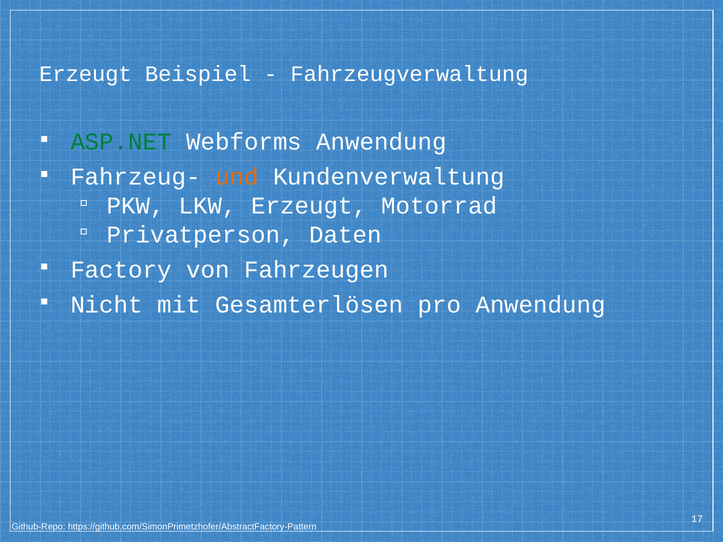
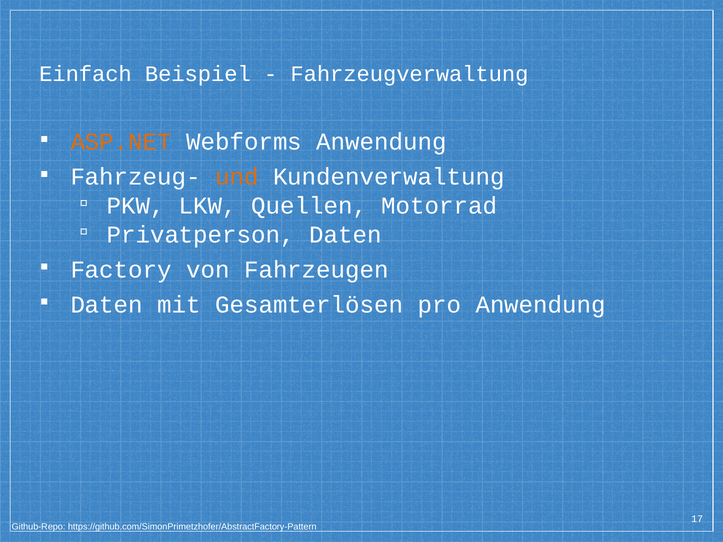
Erzeugt: Erzeugt -> Einfach (85, 74)
ASP.NET colour: green -> orange (121, 142)
LKW Erzeugt: Erzeugt -> Quellen (309, 206)
Nicht: Nicht -> Daten (107, 305)
